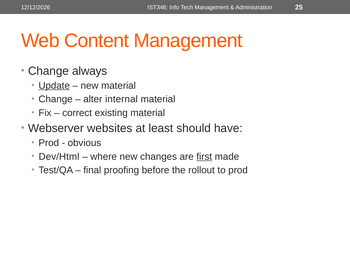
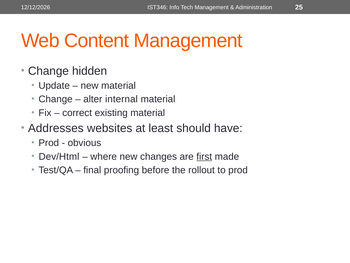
always: always -> hidden (90, 71)
Update underline: present -> none (54, 85)
Webserver: Webserver -> Addresses (56, 128)
